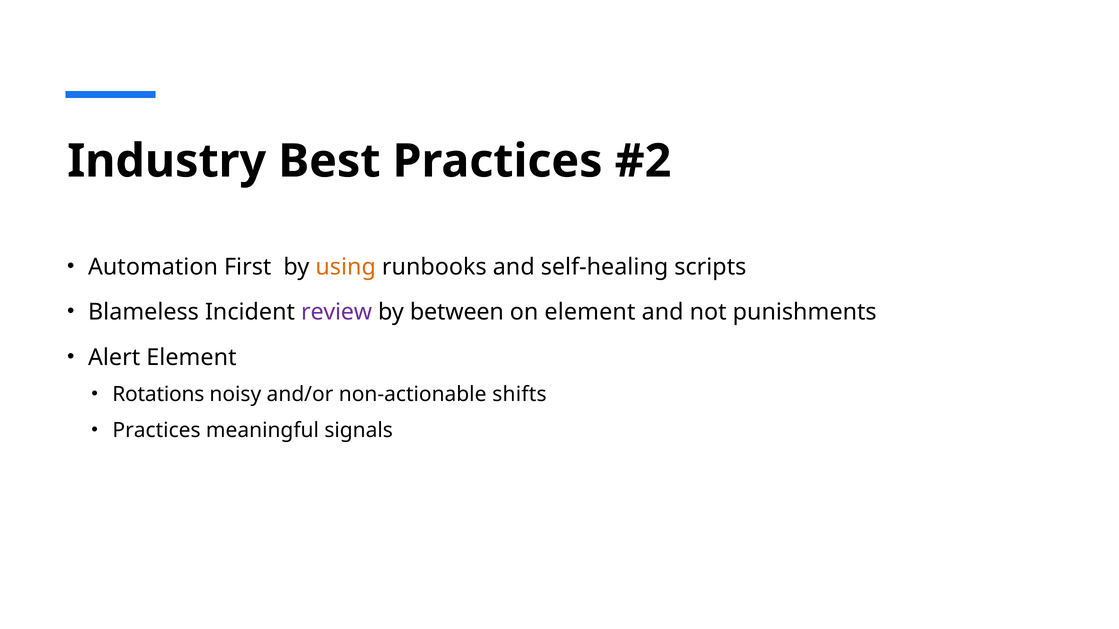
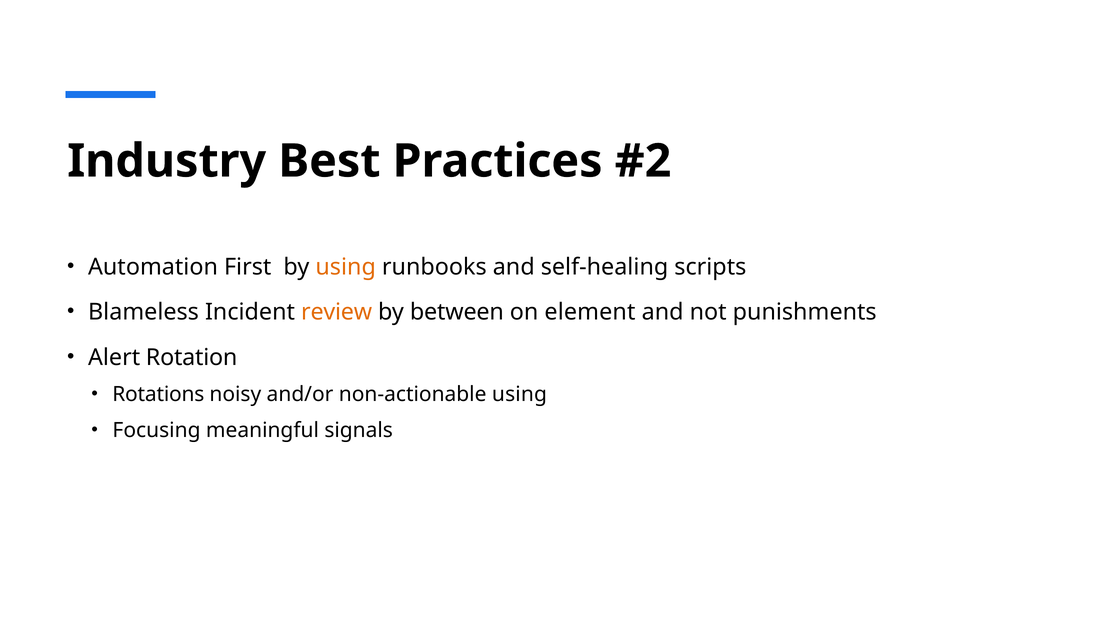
review colour: purple -> orange (337, 312)
Alert Element: Element -> Rotation (192, 358)
non-actionable shifts: shifts -> using (519, 395)
Practices: Practices -> Focusing (157, 431)
